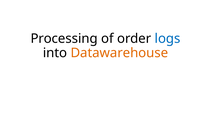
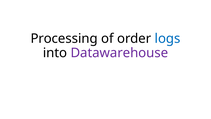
Datawarehouse colour: orange -> purple (119, 53)
